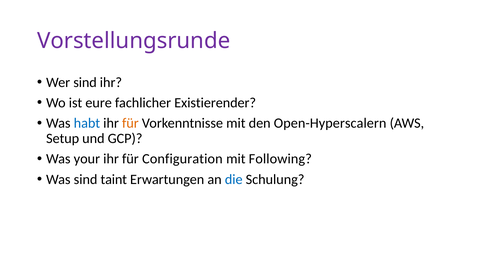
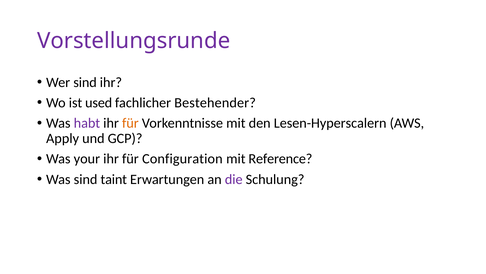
eure: eure -> used (99, 103)
Existierender: Existierender -> Bestehender (215, 103)
habt colour: blue -> purple (87, 123)
Open-Hyperscalern: Open-Hyperscalern -> Lesen-Hyperscalern (330, 123)
Setup: Setup -> Apply (63, 138)
Following: Following -> Reference (280, 159)
die colour: blue -> purple (234, 179)
